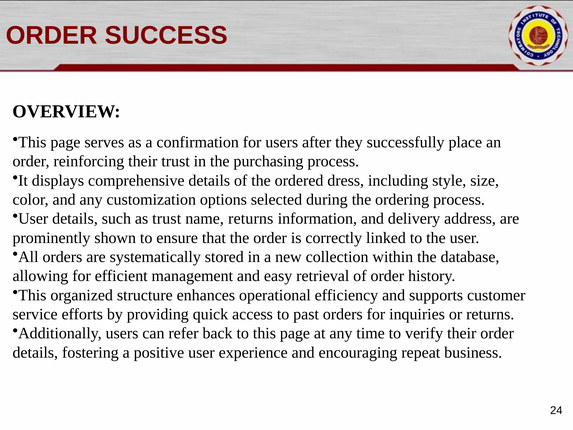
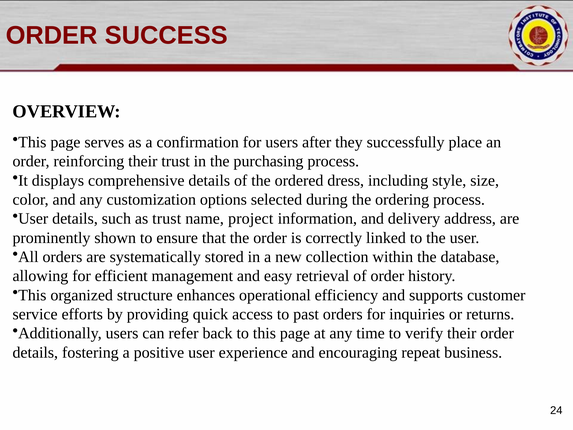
name returns: returns -> project (251, 219)
